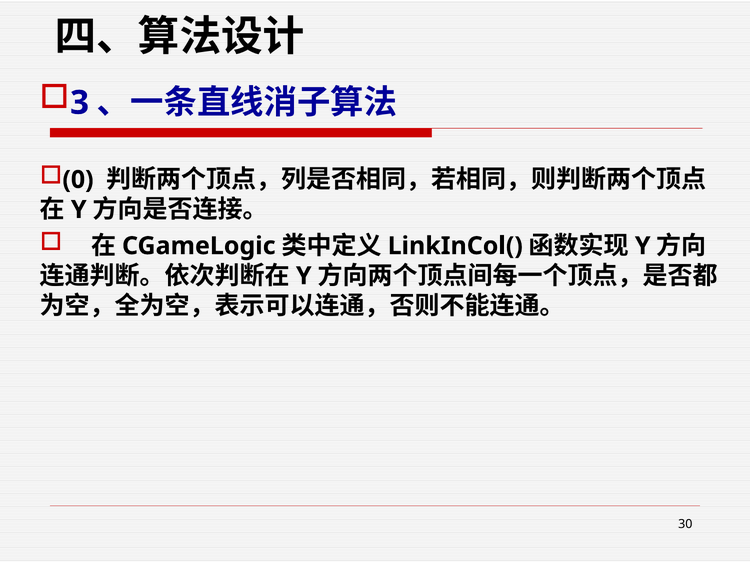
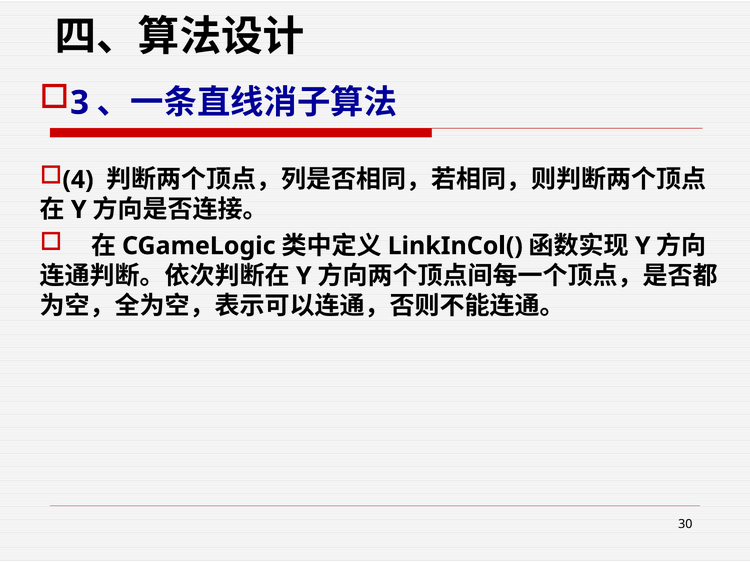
0: 0 -> 4 (78, 180)
